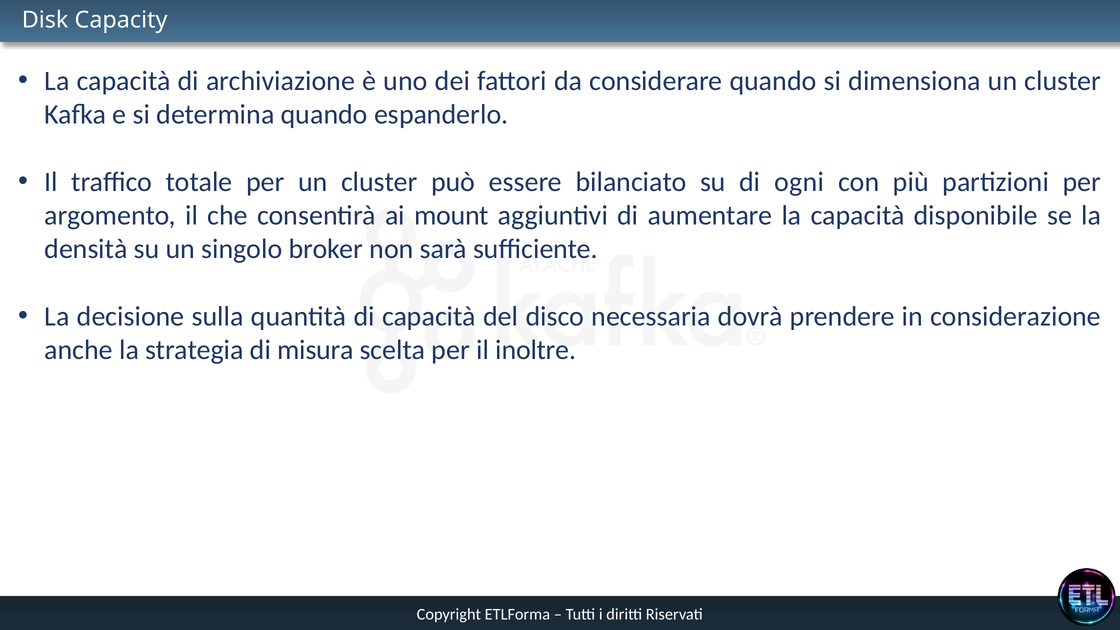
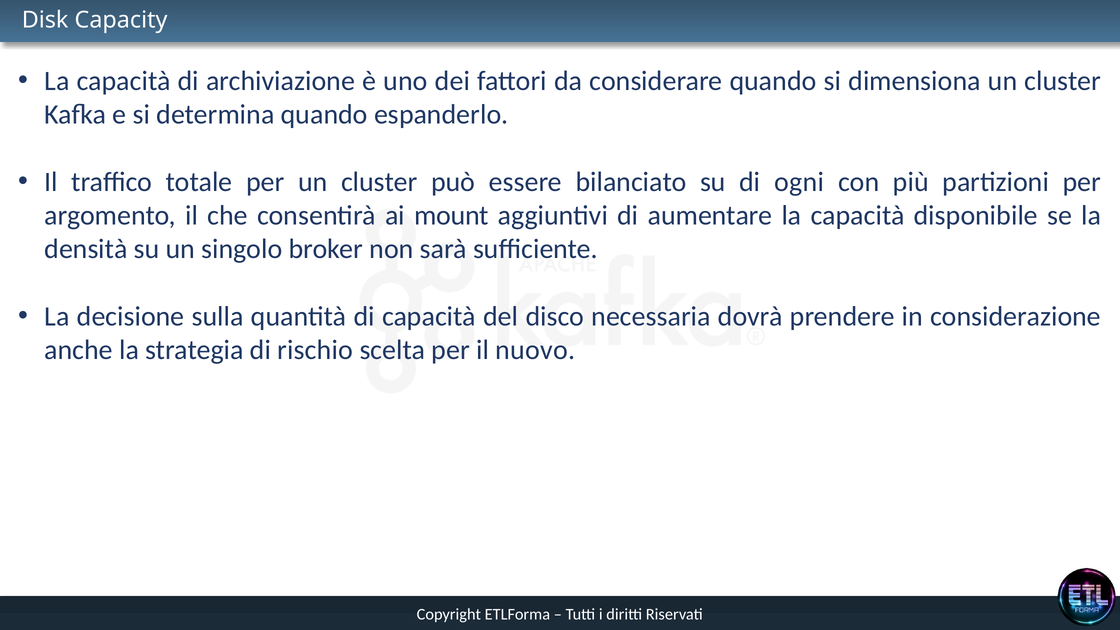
misura: misura -> rischio (315, 350)
inoltre: inoltre -> nuovo (535, 350)
